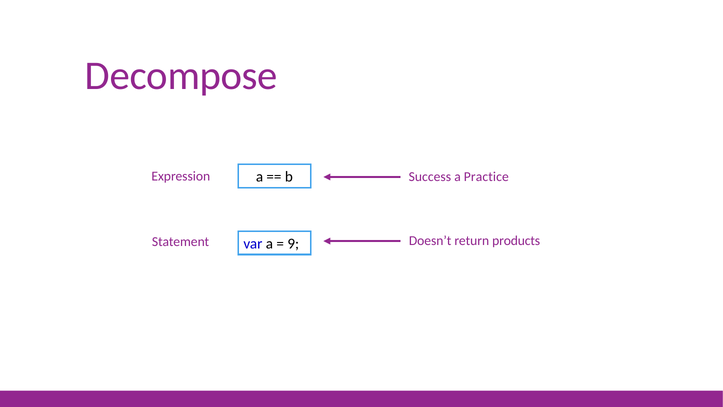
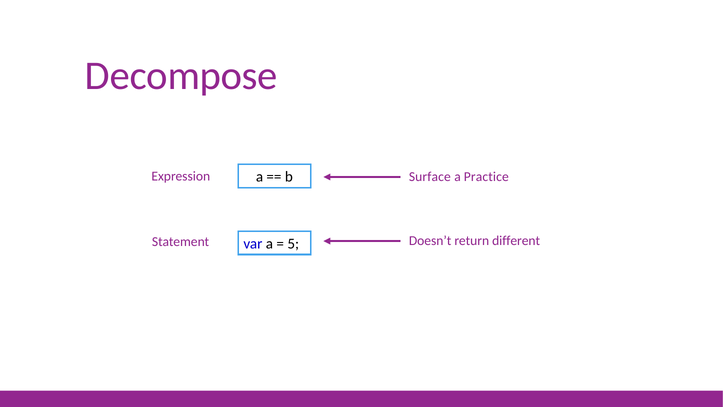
Success: Success -> Surface (430, 177)
9: 9 -> 5 (293, 244)
products: products -> different (516, 241)
